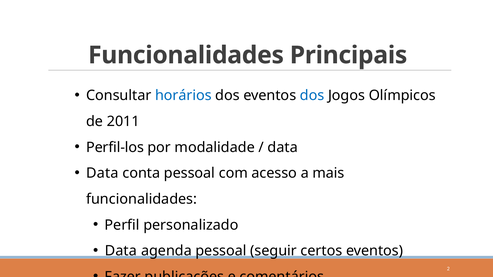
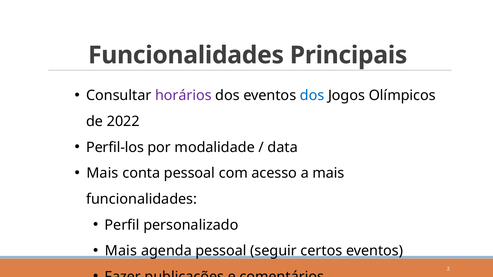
horários colour: blue -> purple (183, 96)
2011: 2011 -> 2022 (123, 122)
Data: Data -> Mais (102, 173)
Data: Data -> Mais (121, 251)
